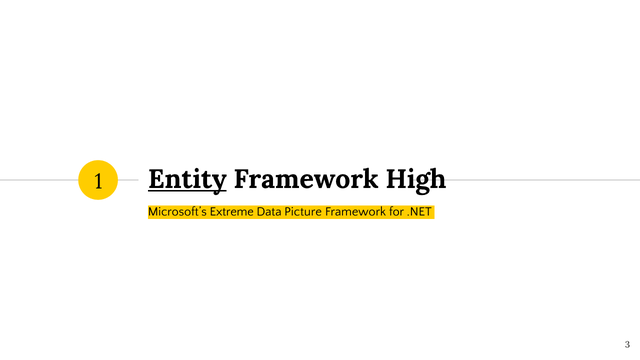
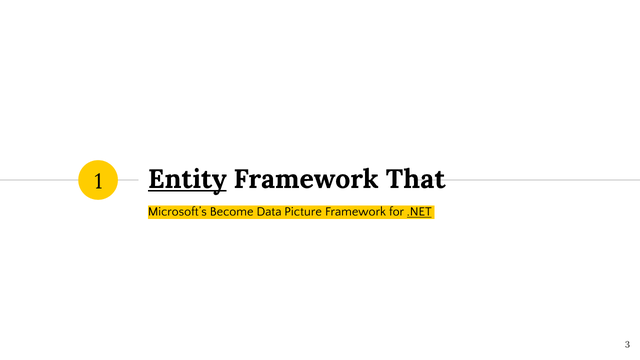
High: High -> That (416, 179)
Extreme: Extreme -> Become (232, 212)
.NET underline: none -> present (419, 212)
